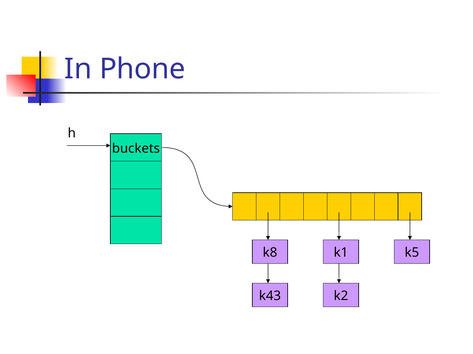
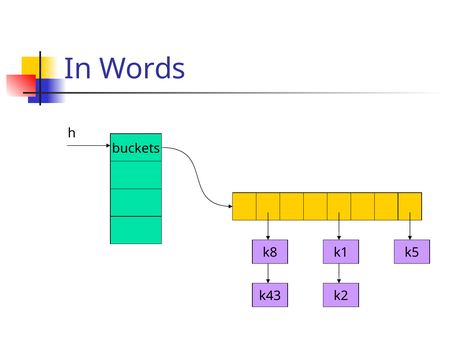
Phone: Phone -> Words (142, 69)
